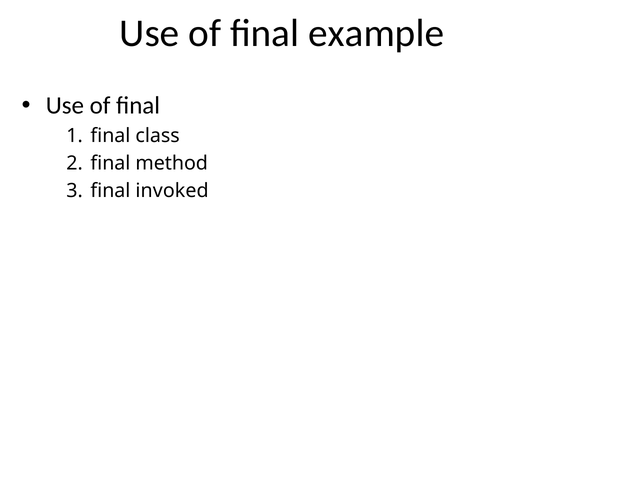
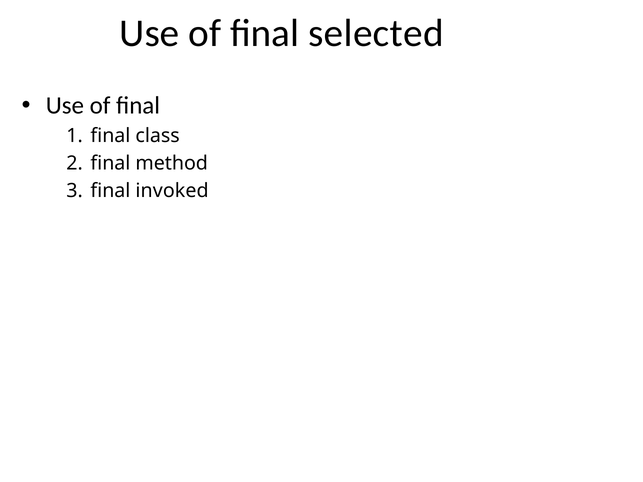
example: example -> selected (376, 33)
